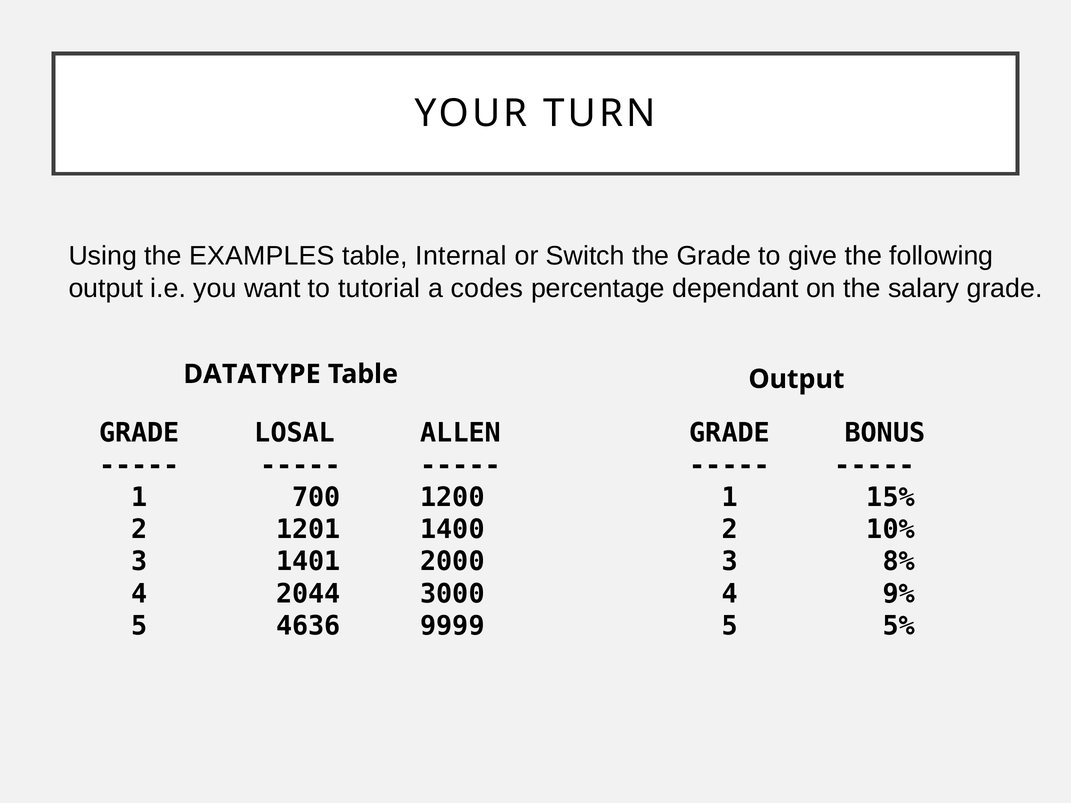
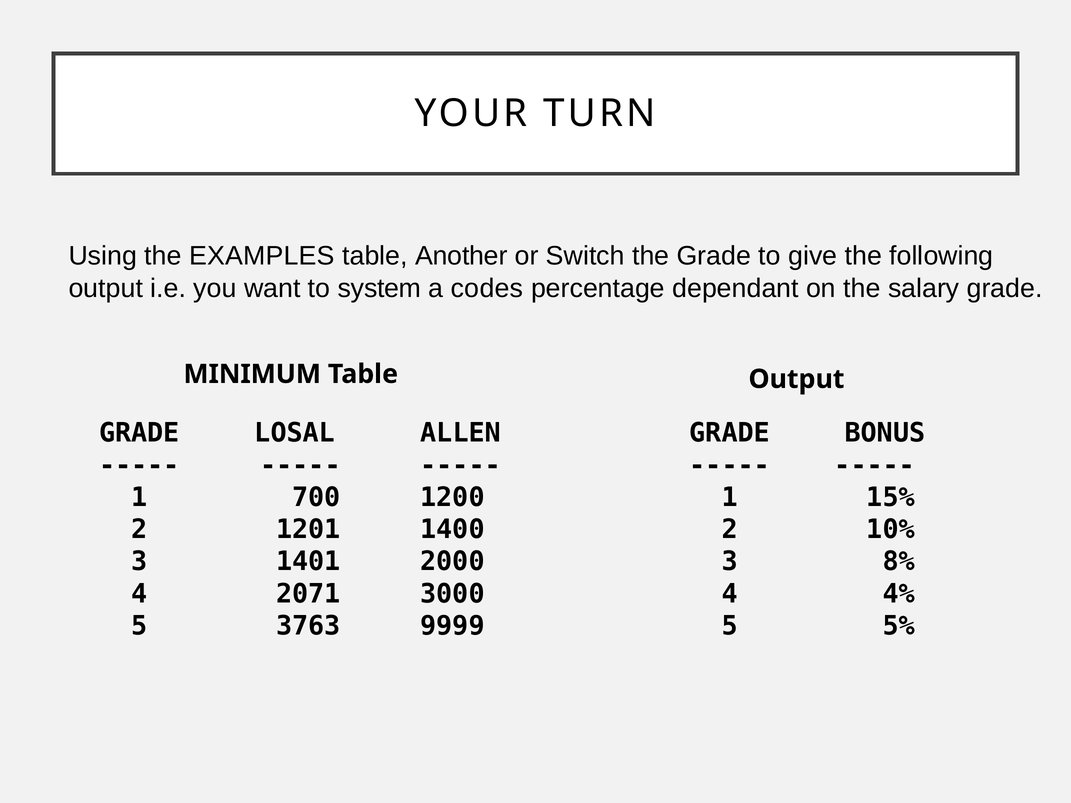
Internal: Internal -> Another (461, 256)
tutorial: tutorial -> system (380, 288)
DATATYPE: DATATYPE -> MINIMUM (252, 374)
2044: 2044 -> 2071 (308, 594)
9%: 9% -> 4% (899, 594)
4636: 4636 -> 3763 (308, 626)
